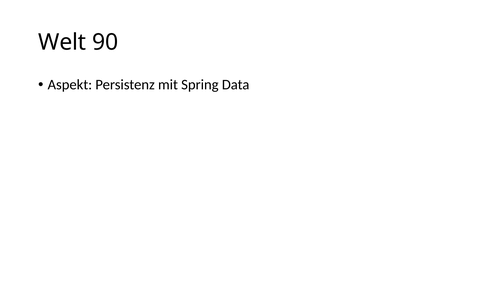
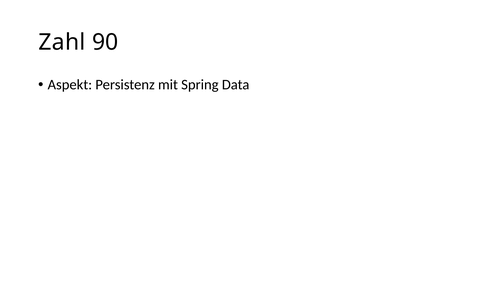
Welt: Welt -> Zahl (62, 42)
